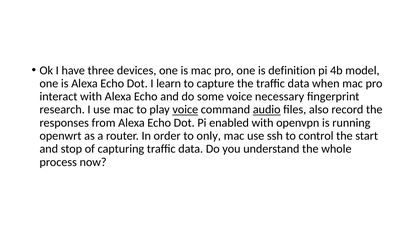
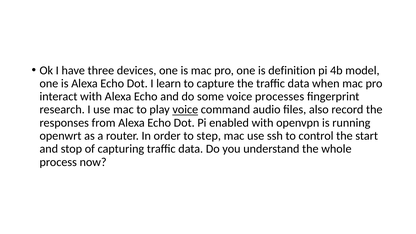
necessary: necessary -> processes (280, 97)
audio underline: present -> none (267, 110)
only: only -> step (209, 136)
